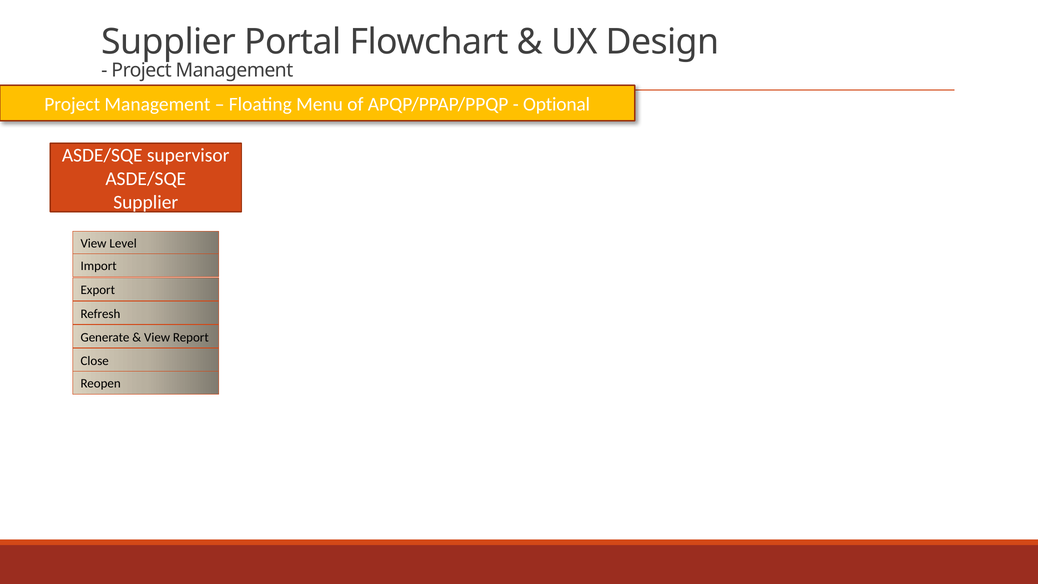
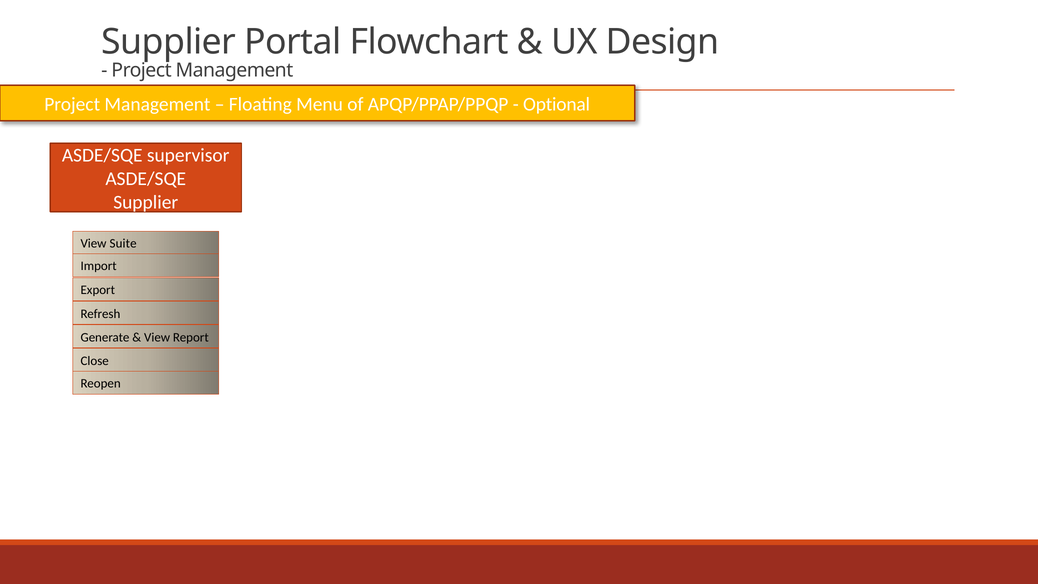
Level: Level -> Suite (123, 244)
